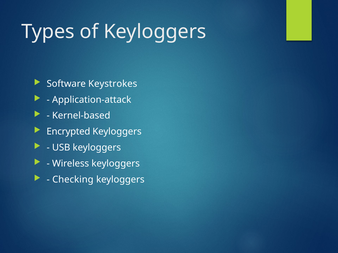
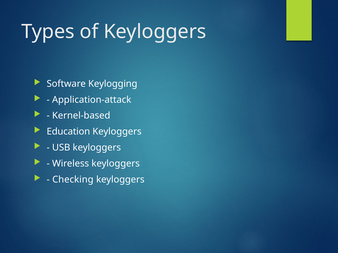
Keystrokes: Keystrokes -> Keylogging (113, 84)
Encrypted: Encrypted -> Education (68, 132)
